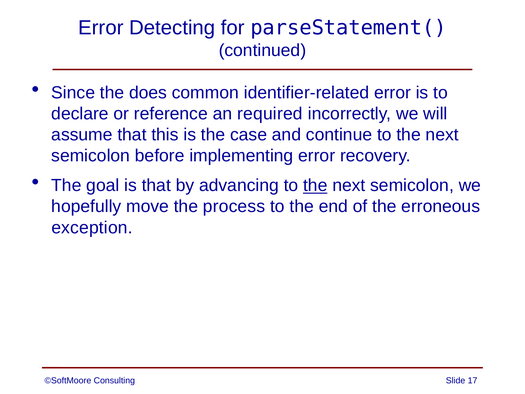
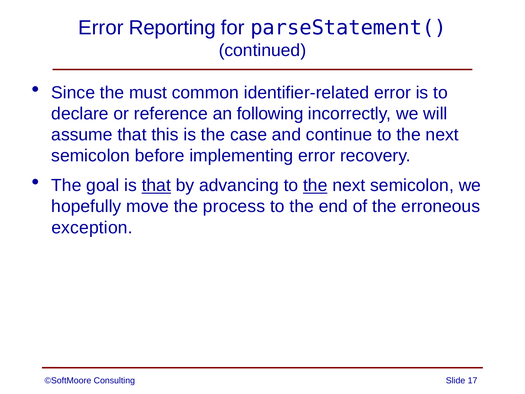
Detecting: Detecting -> Reporting (172, 28)
does: does -> must (148, 93)
required: required -> following (270, 114)
that underline: none -> present (156, 185)
